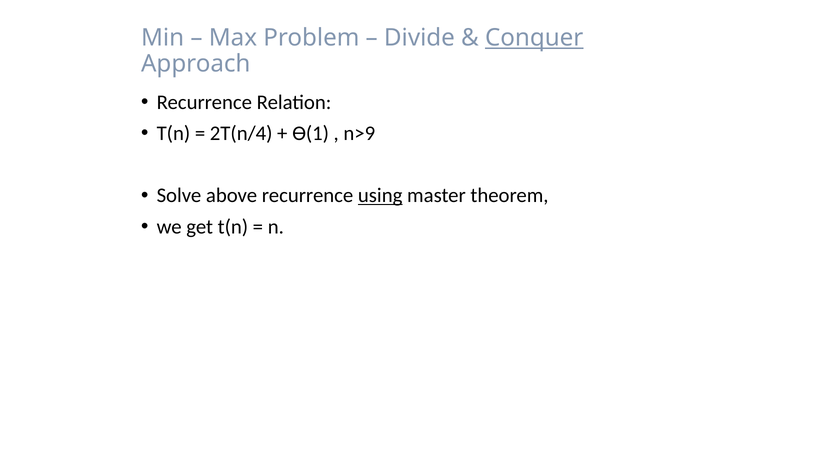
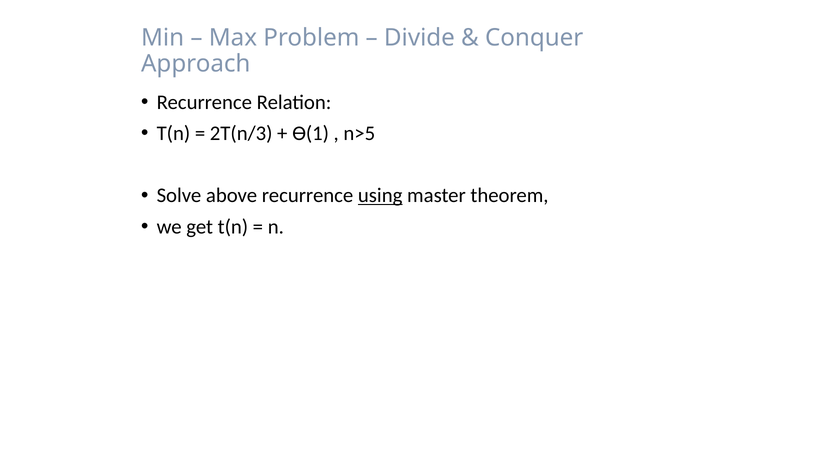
Conquer underline: present -> none (534, 38)
2T(n/4: 2T(n/4 -> 2T(n/3 (241, 133)
n>9: n>9 -> n>5 (359, 133)
